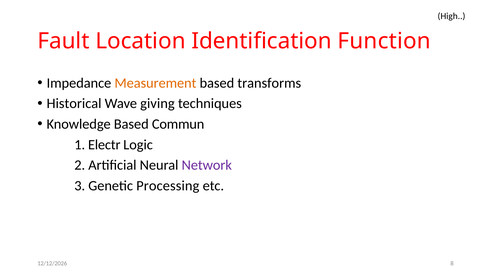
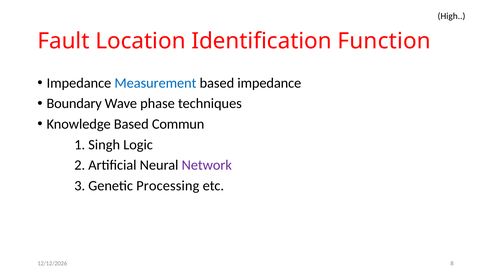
Measurement colour: orange -> blue (155, 83)
based transforms: transforms -> impedance (269, 83)
Historical: Historical -> Boundary (74, 104)
giving: giving -> phase (158, 104)
Electr: Electr -> Singh (104, 145)
